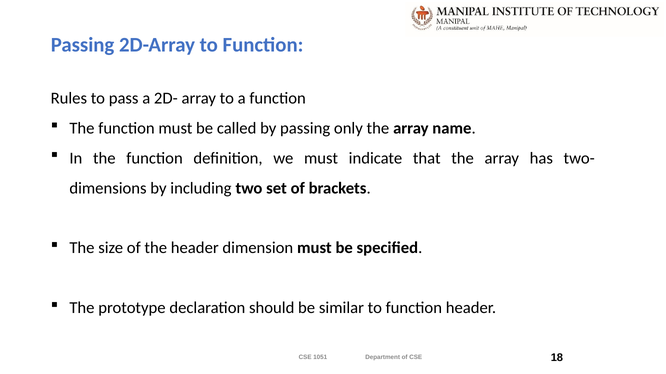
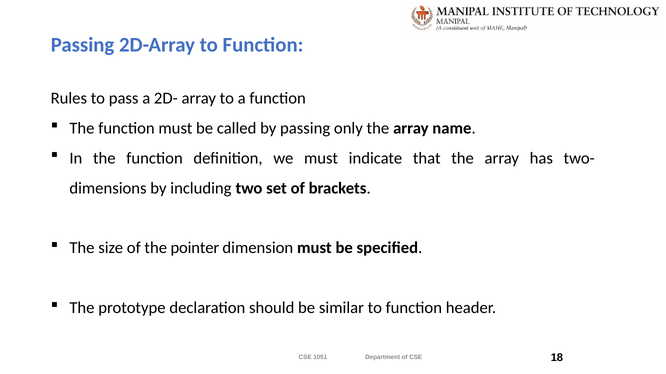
the header: header -> pointer (195, 248)
